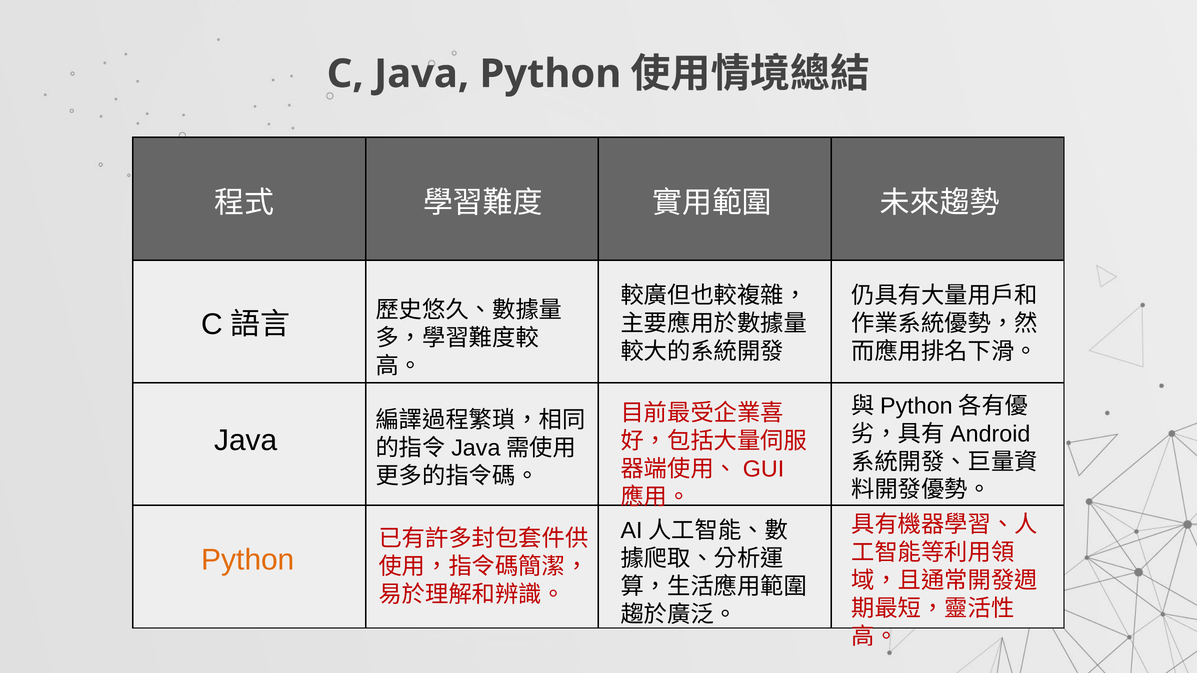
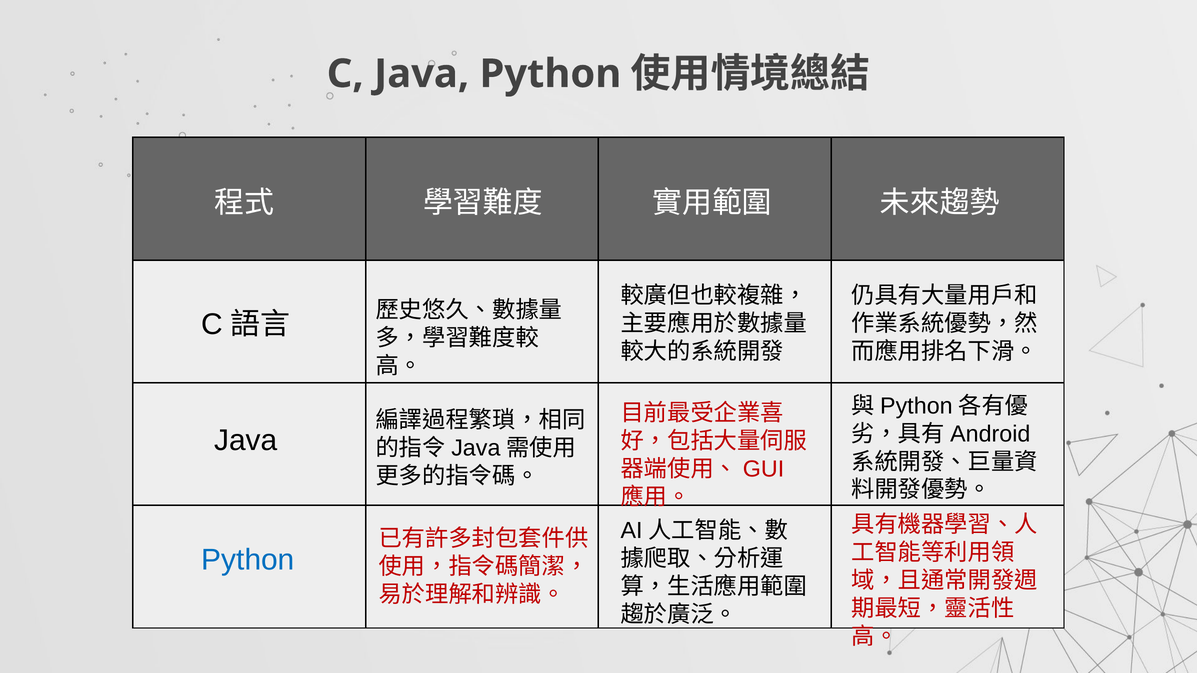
Python colour: orange -> blue (248, 560)
